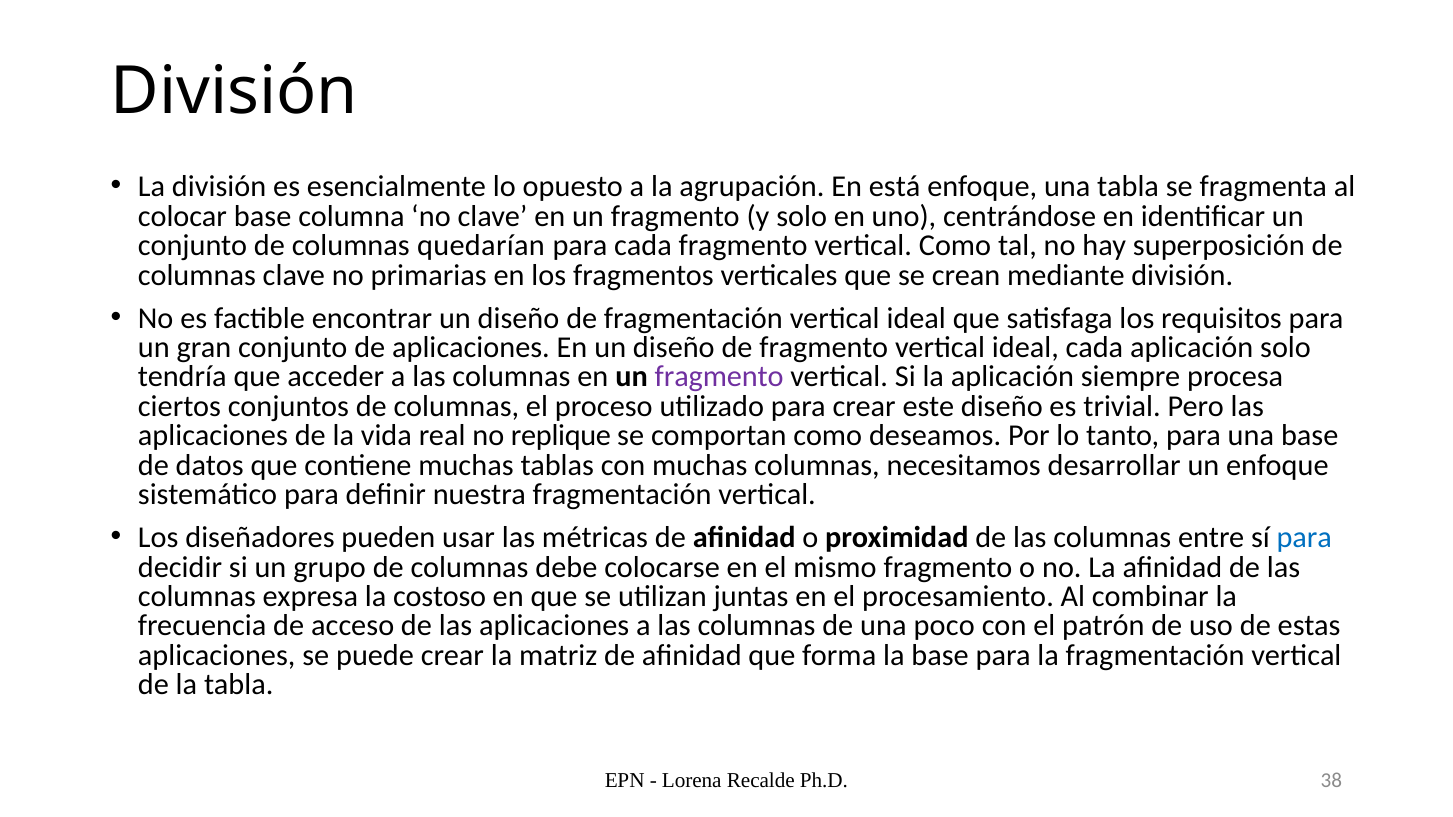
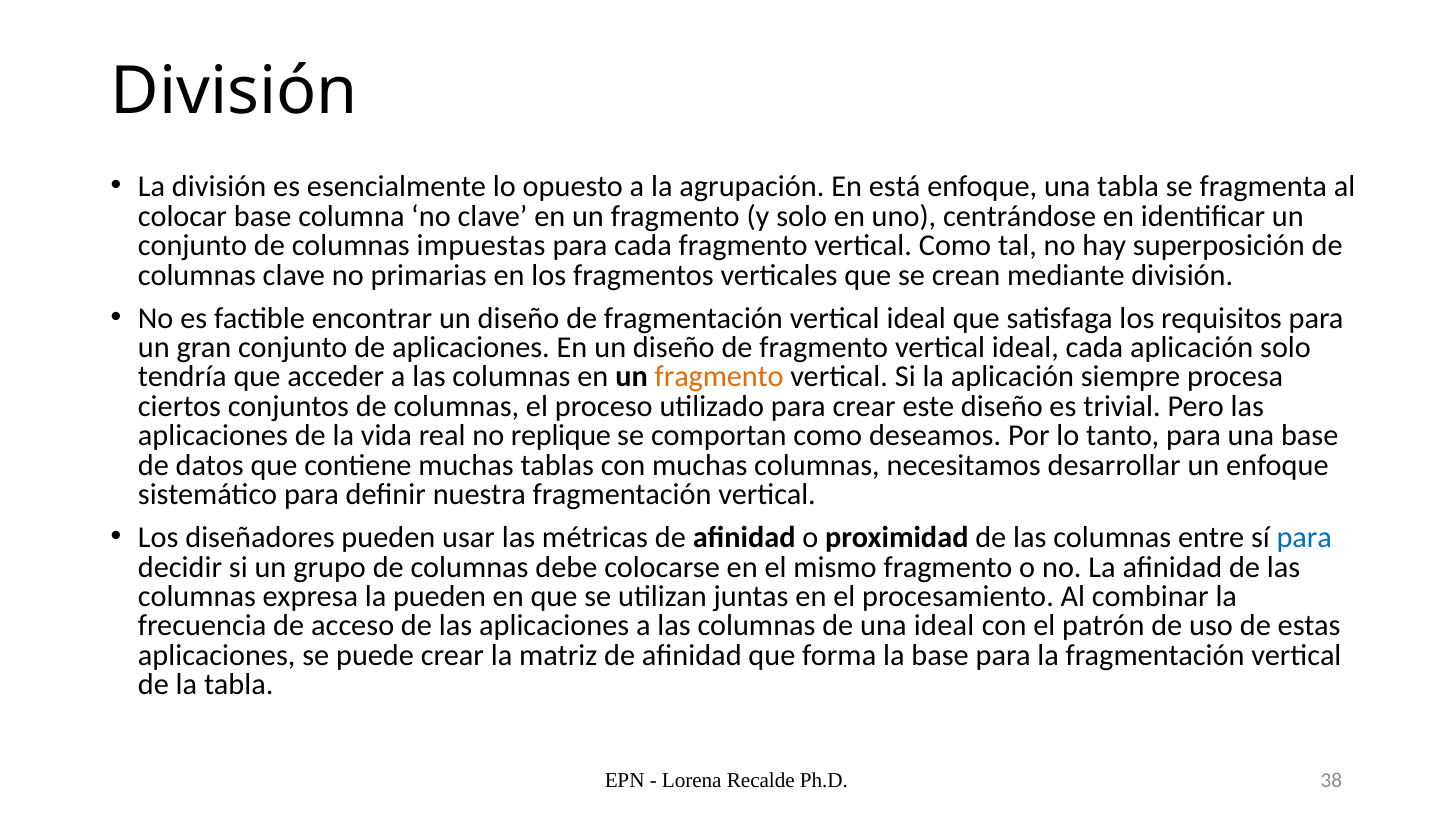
quedarían: quedarían -> impuestas (481, 246)
fragmento colour: purple -> orange (719, 377)
la costoso: costoso -> pueden (440, 597)
una poco: poco -> ideal (944, 626)
